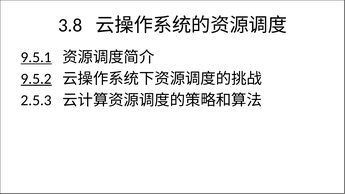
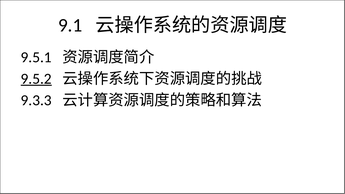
3.8: 3.8 -> 9.1 (70, 25)
9.5.1 underline: present -> none (36, 57)
2.5.3: 2.5.3 -> 9.3.3 (36, 100)
